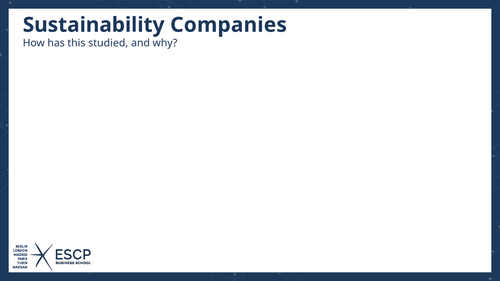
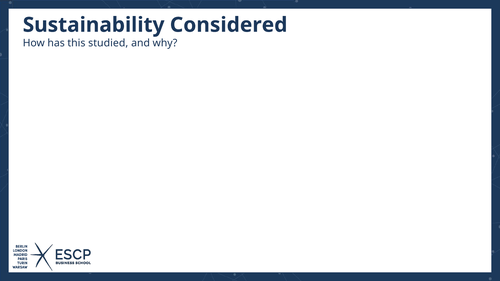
Companies: Companies -> Considered (229, 25)
